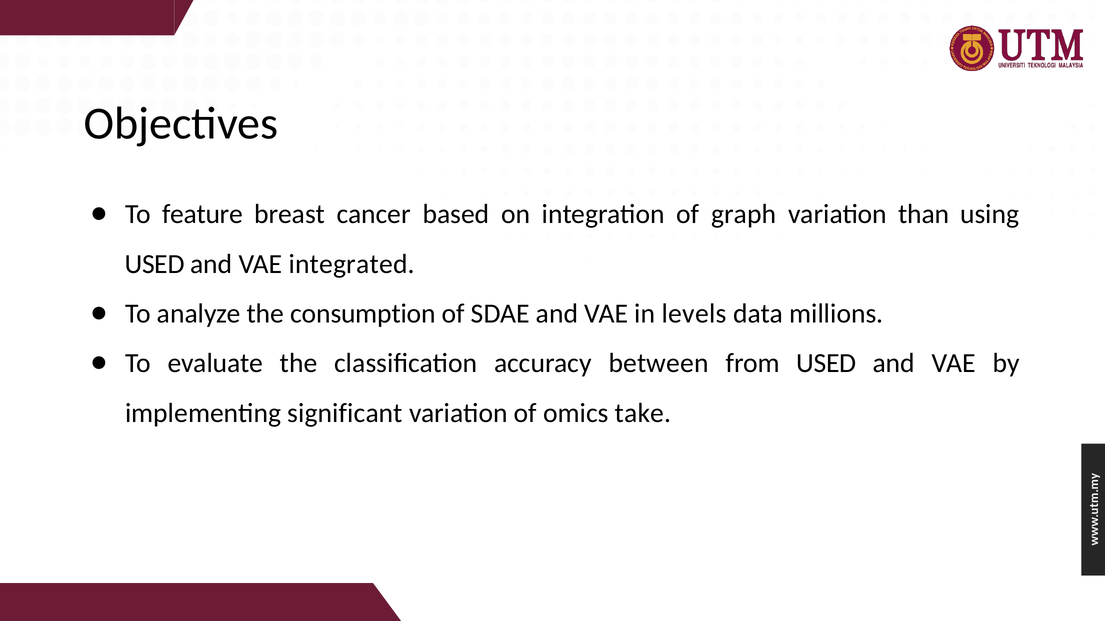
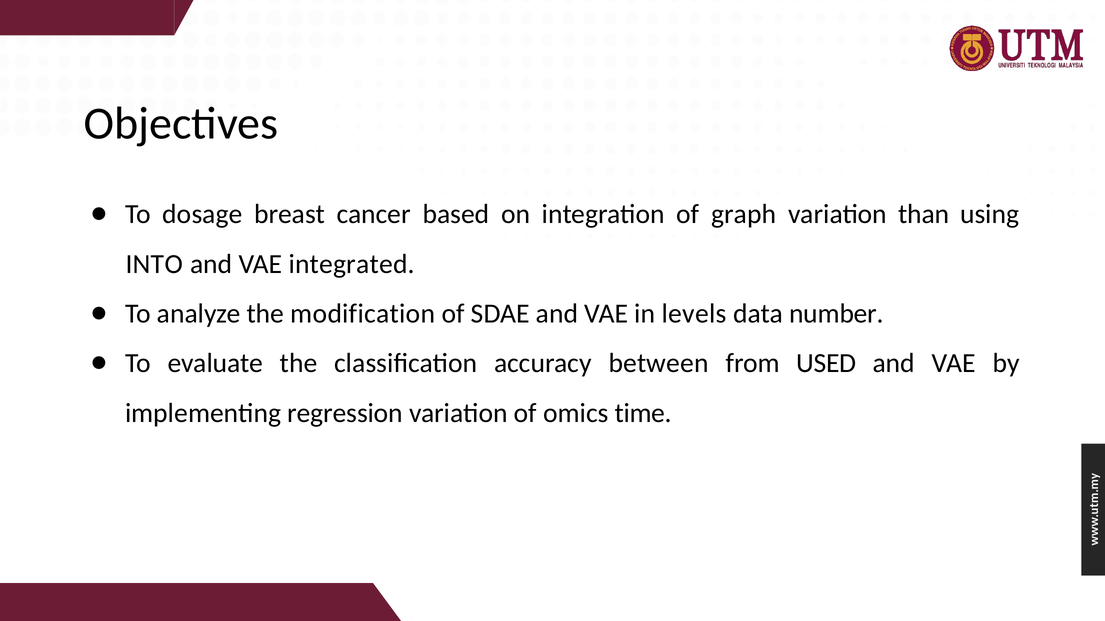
feature: feature -> dosage (202, 215)
USED: USED -> INTO (154, 264)
consumption: consumption -> modification (363, 314)
millions: millions -> number (836, 314)
significant: significant -> regression (345, 413)
take: take -> time (643, 413)
